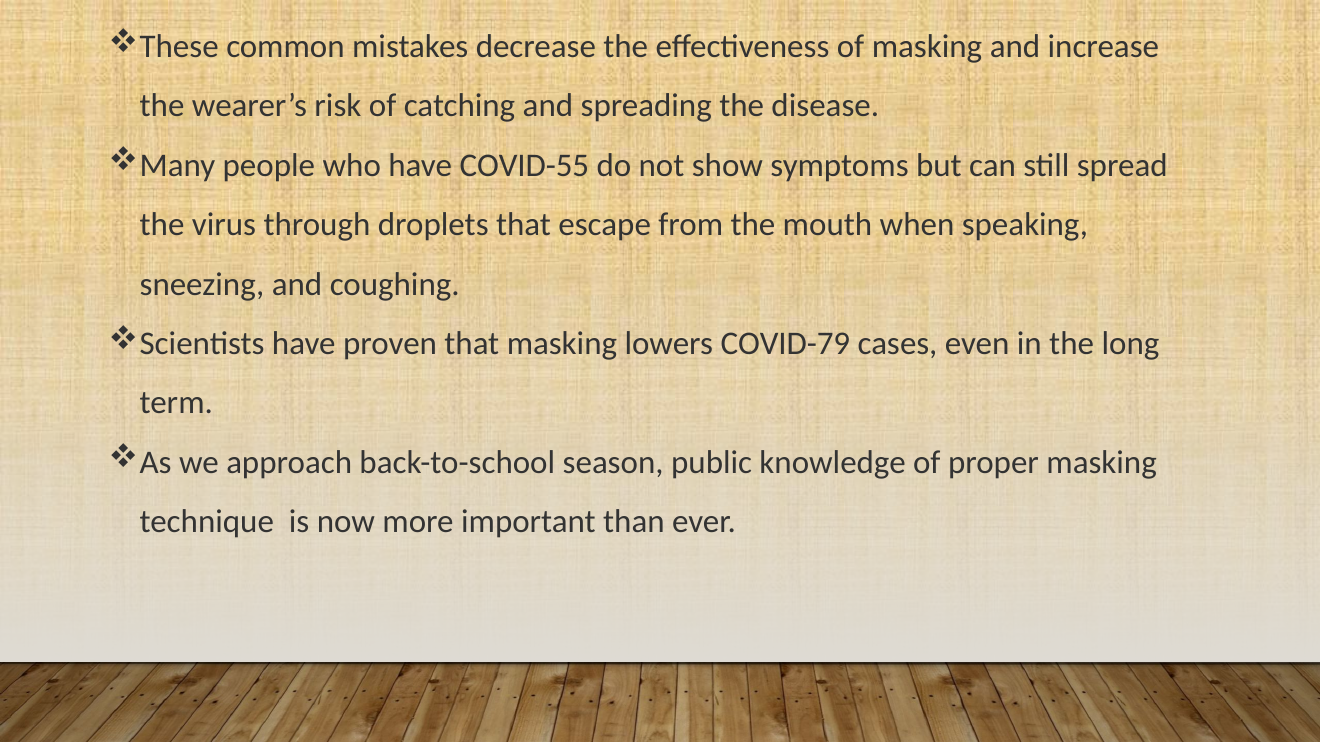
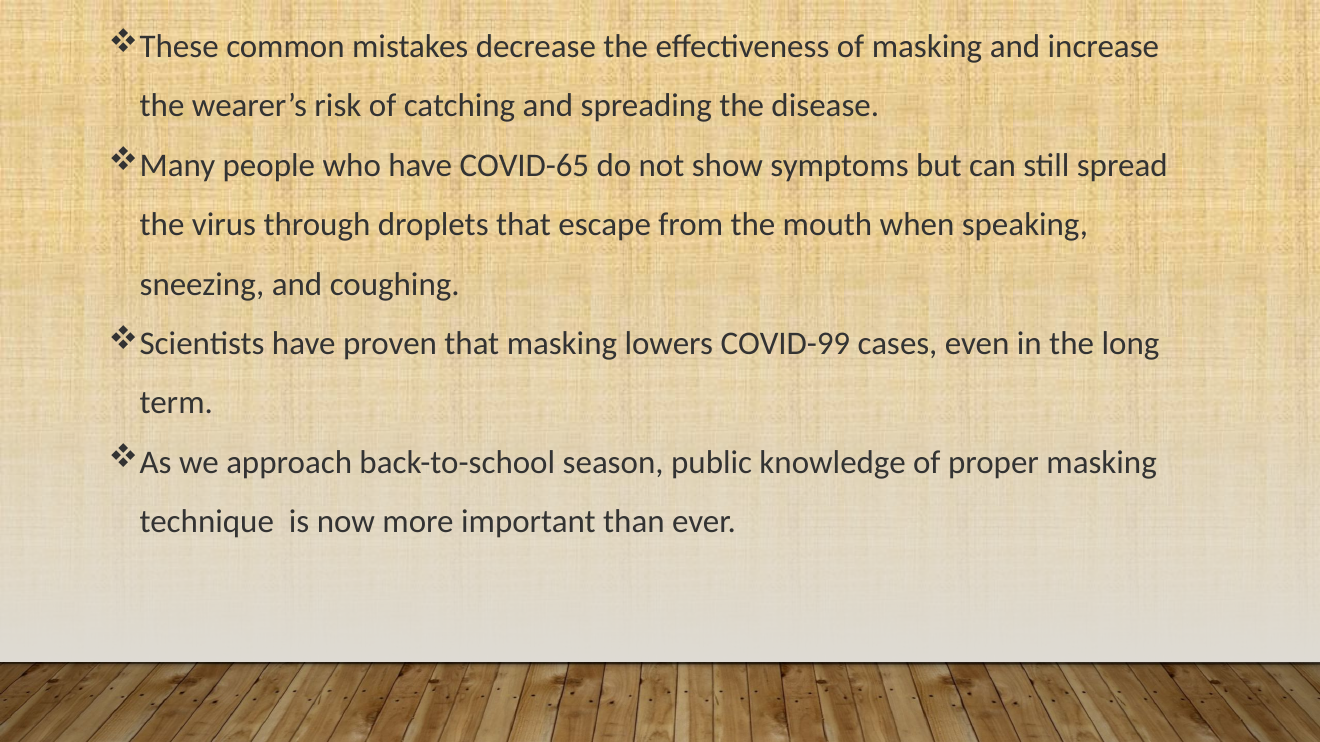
COVID-55: COVID-55 -> COVID-65 (524, 166)
COVID-79: COVID-79 -> COVID-99 (785, 344)
